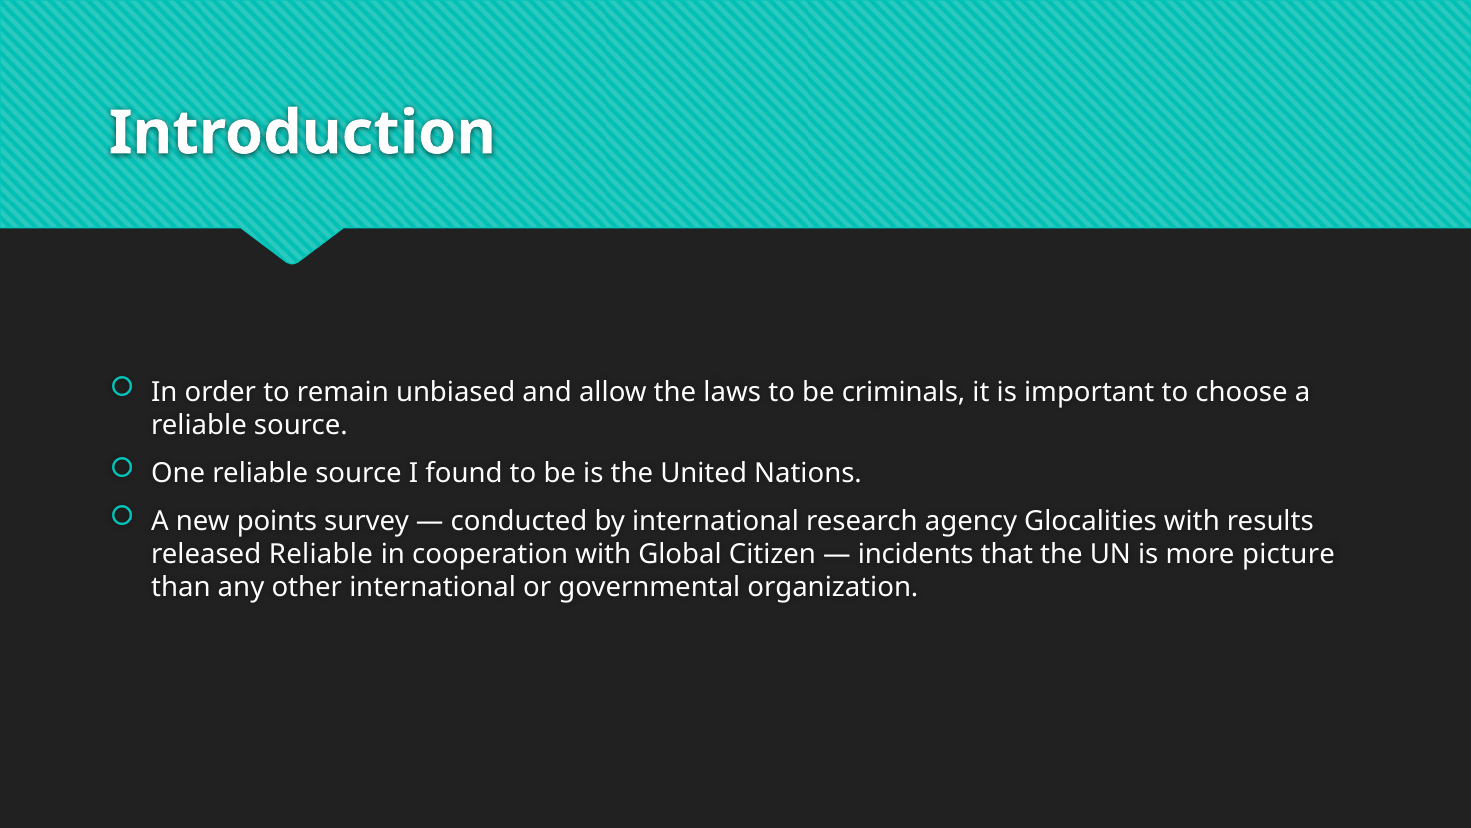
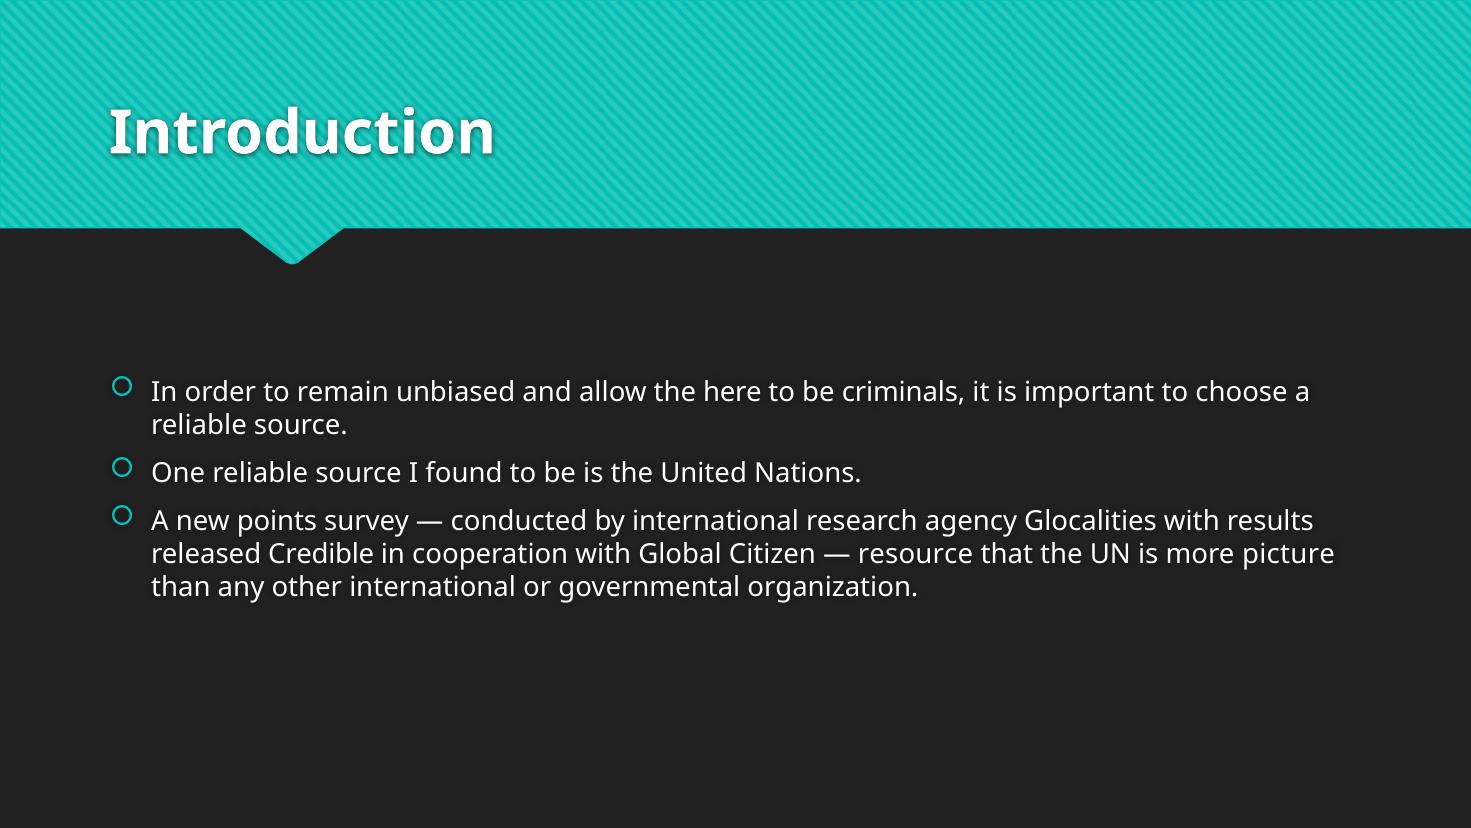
laws: laws -> here (732, 392)
released Reliable: Reliable -> Credible (321, 554)
incidents: incidents -> resource (916, 554)
